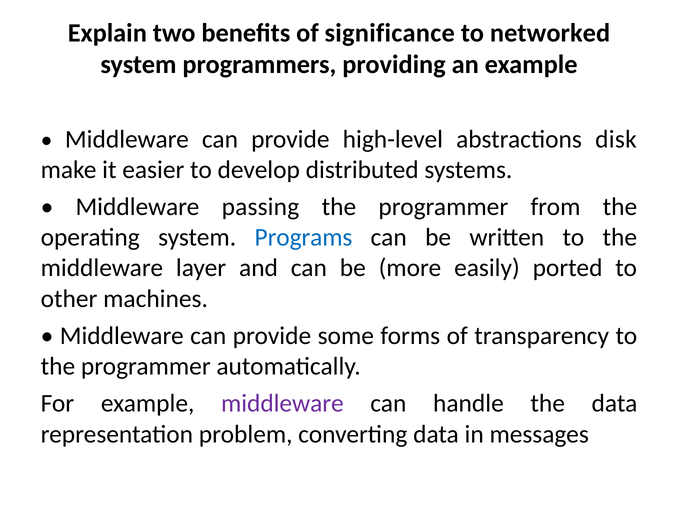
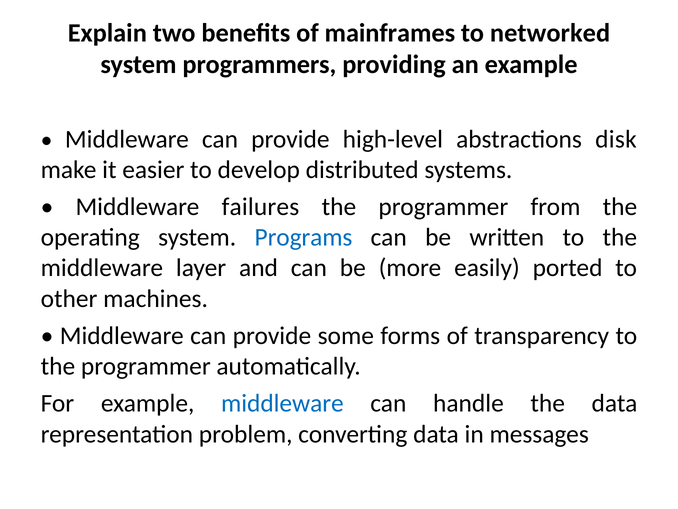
significance: significance -> mainframes (390, 33)
passing: passing -> failures (260, 207)
middleware colour: purple -> blue (282, 403)
